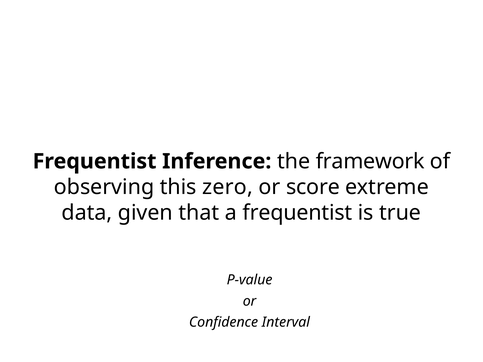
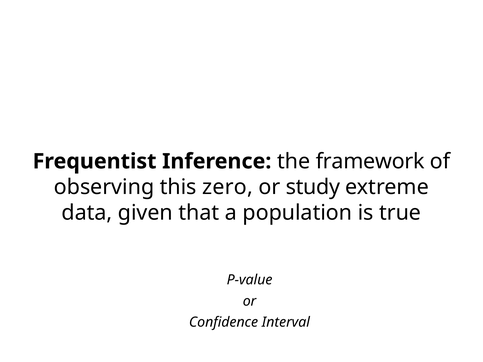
score: score -> study (313, 187)
a frequentist: frequentist -> population (297, 213)
